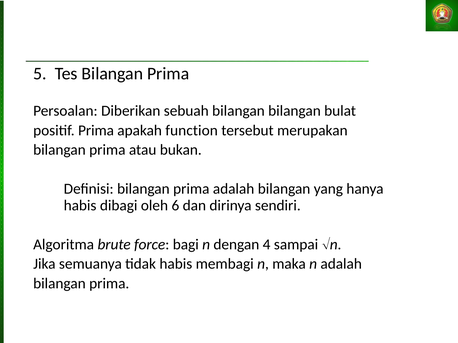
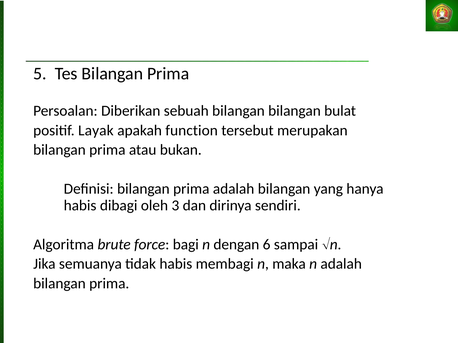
positif Prima: Prima -> Layak (96, 131)
6: 6 -> 3 (175, 206)
4: 4 -> 6 (267, 245)
